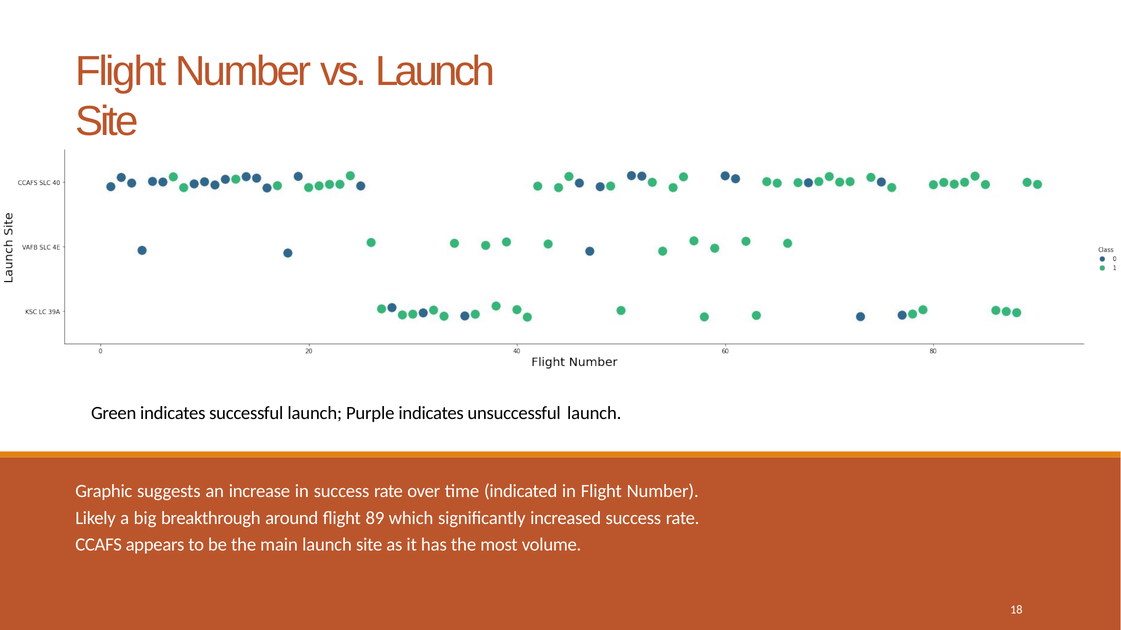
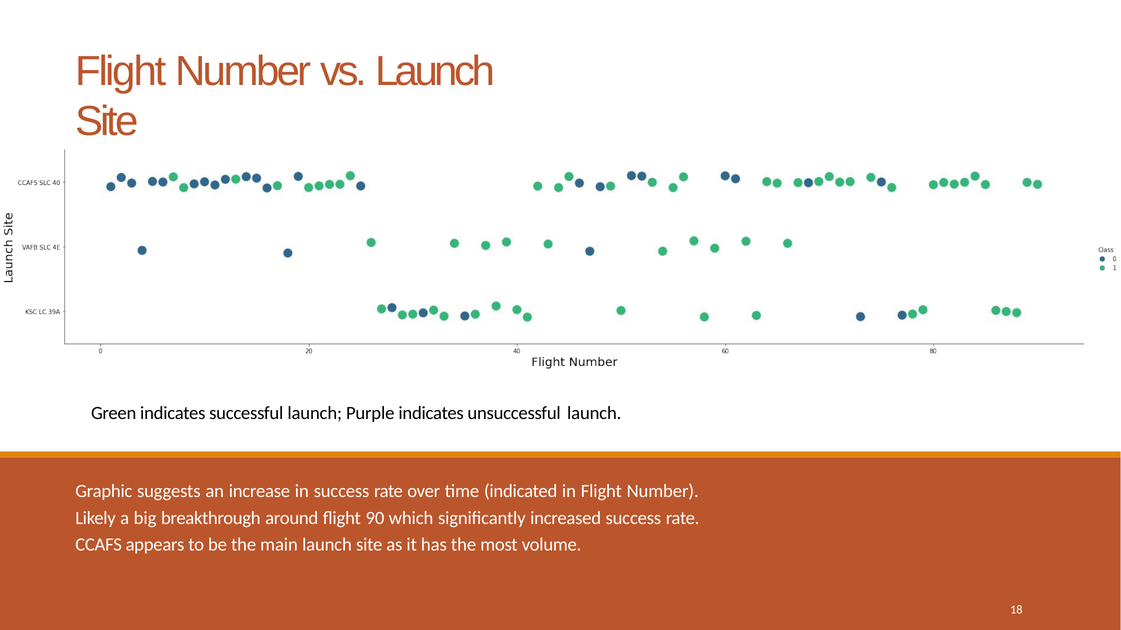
89: 89 -> 90 (375, 518)
